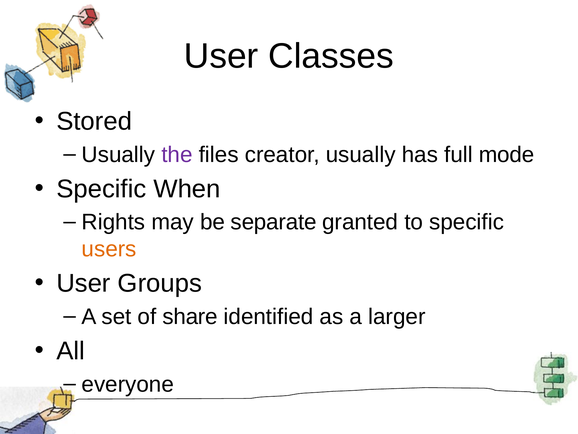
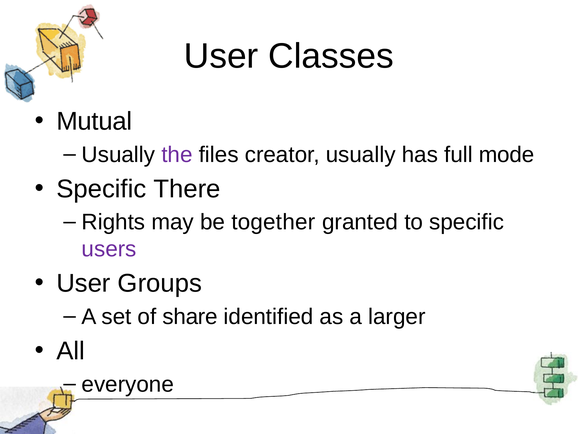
Stored: Stored -> Mutual (94, 121)
When: When -> There (187, 189)
separate: separate -> together (273, 222)
users colour: orange -> purple (109, 249)
